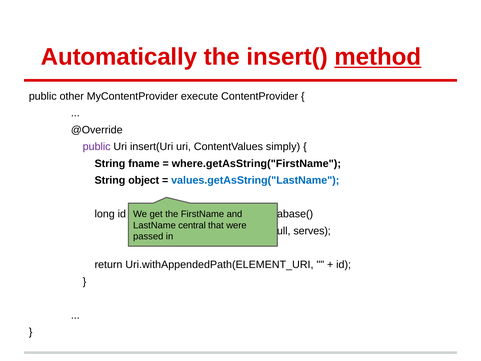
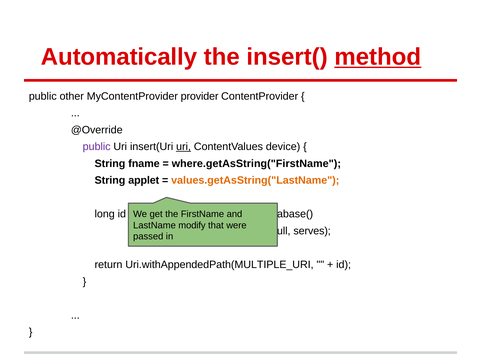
execute: execute -> provider (200, 96)
uri underline: none -> present (184, 147)
simply: simply -> device (283, 147)
object: object -> applet (144, 180)
values.getAsString("LastName colour: blue -> orange (255, 180)
central: central -> modify (192, 225)
Uri.withAppendedPath(ELEMENT_URI: Uri.withAppendedPath(ELEMENT_URI -> Uri.withAppendedPath(MULTIPLE_URI (219, 264)
